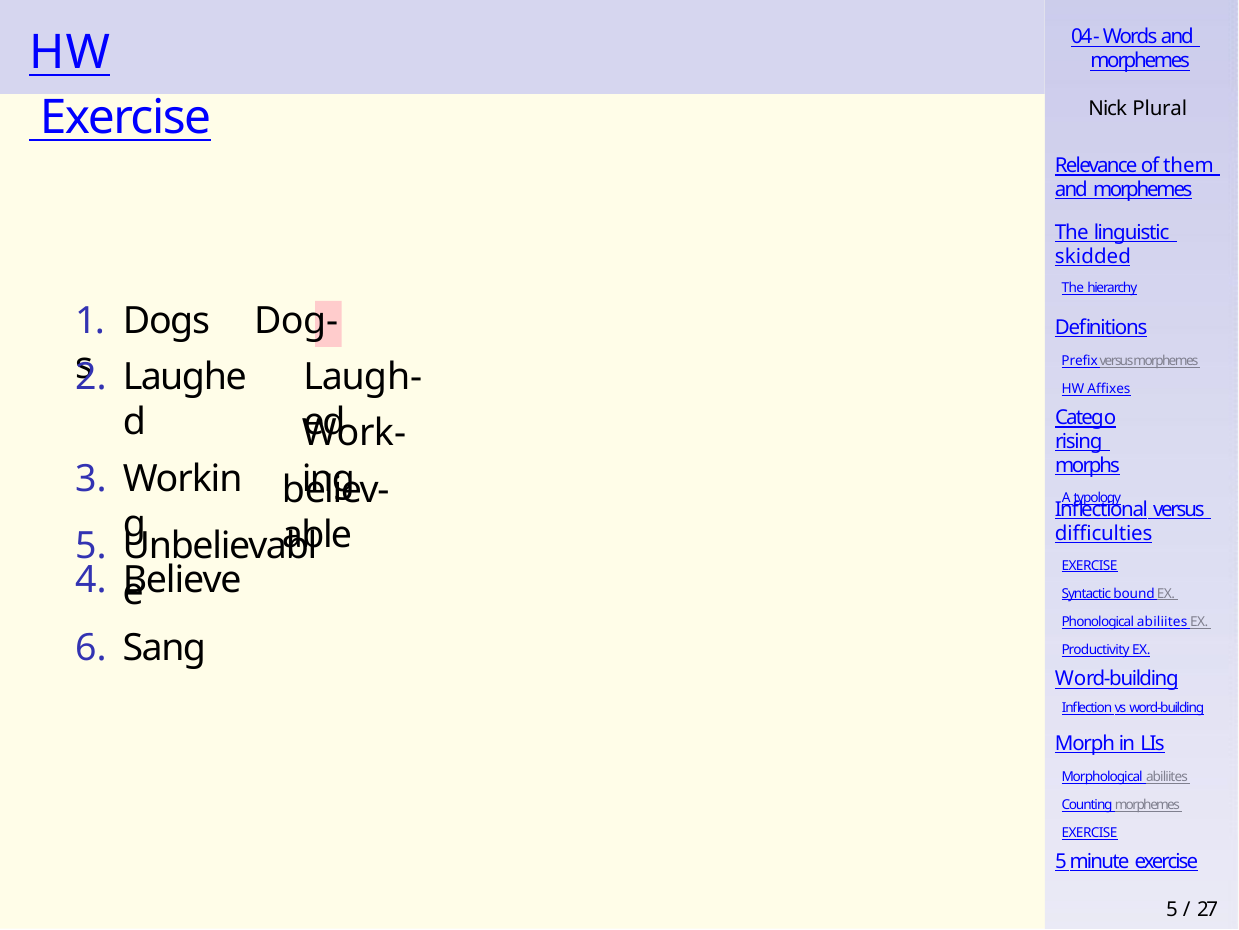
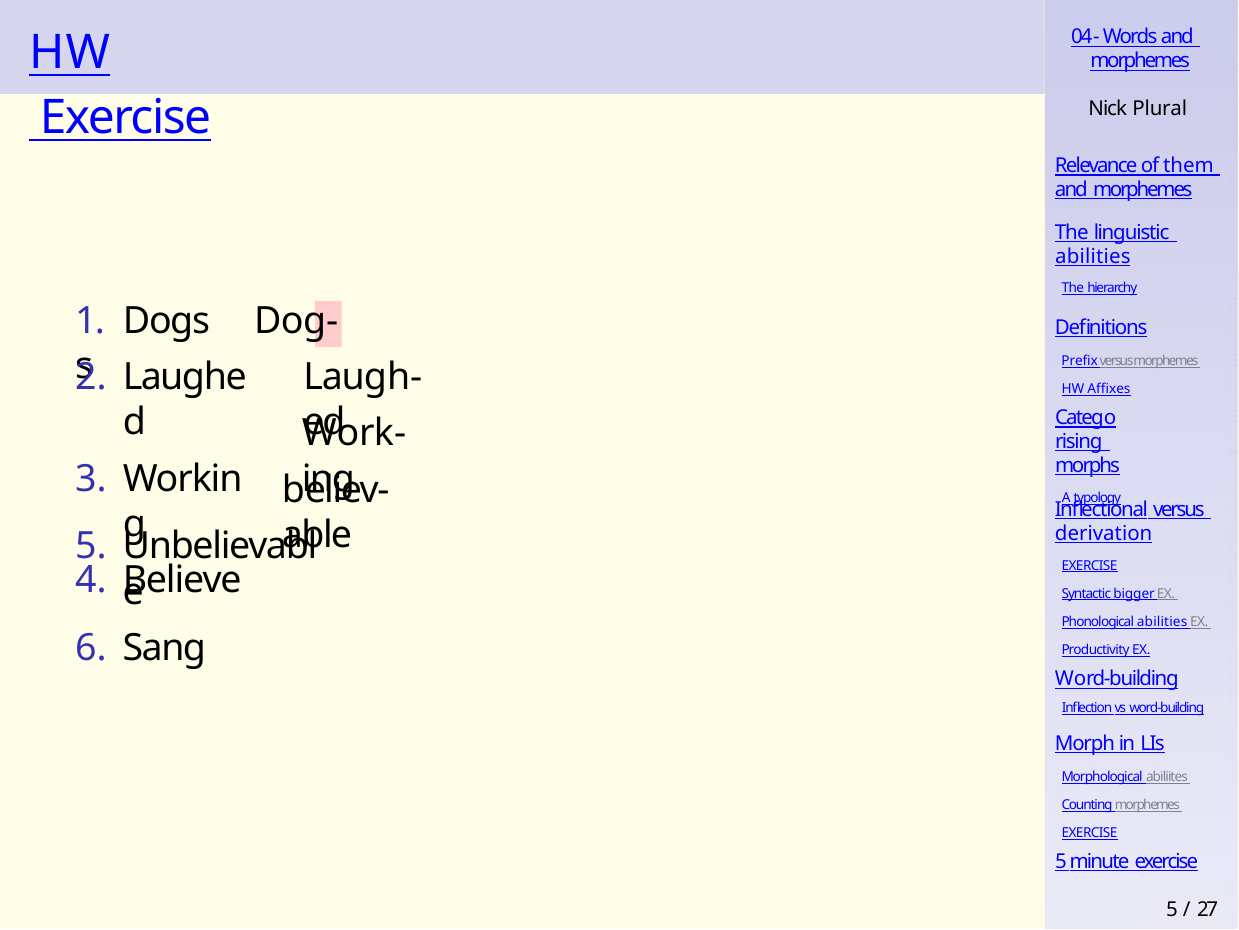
skidded: skidded -> abilities (1093, 257)
difficulties: difficulties -> derivation (1104, 534)
bound: bound -> bigger (1134, 594)
Phonological abiliites: abiliites -> abilities (1162, 622)
